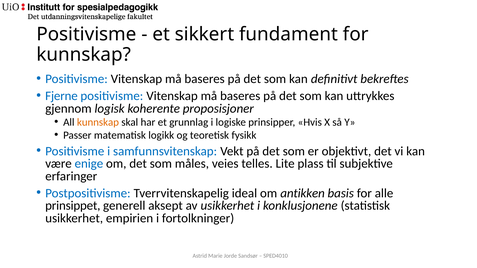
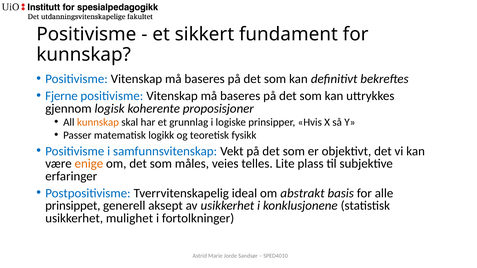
enige colour: blue -> orange (89, 164)
antikken: antikken -> abstrakt (303, 193)
empirien: empirien -> mulighet (130, 218)
